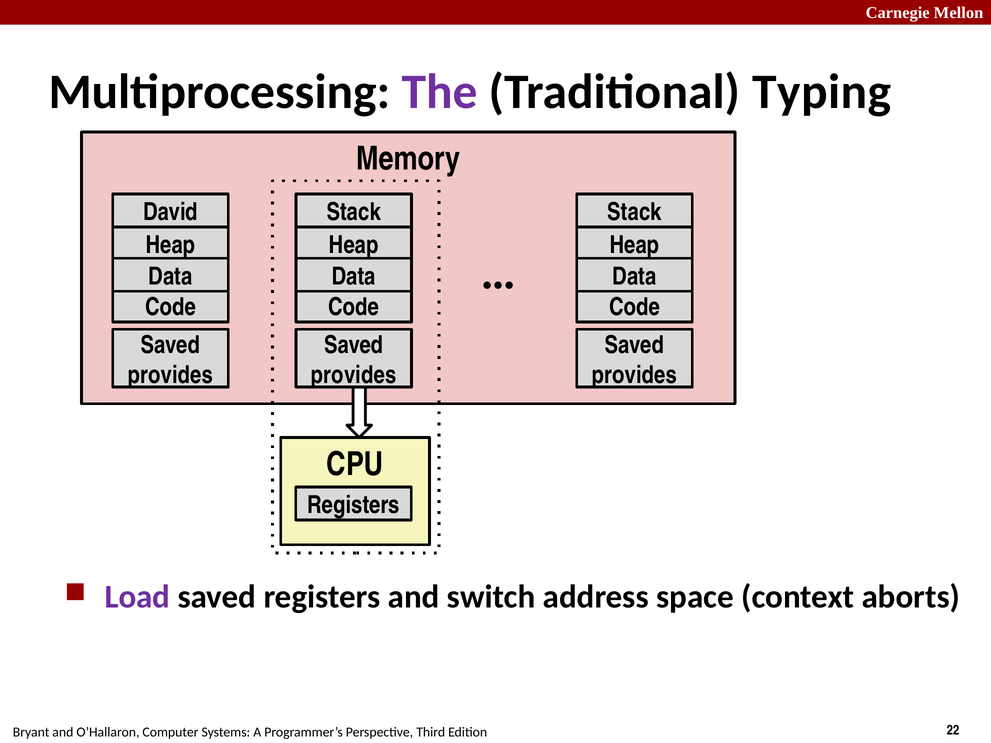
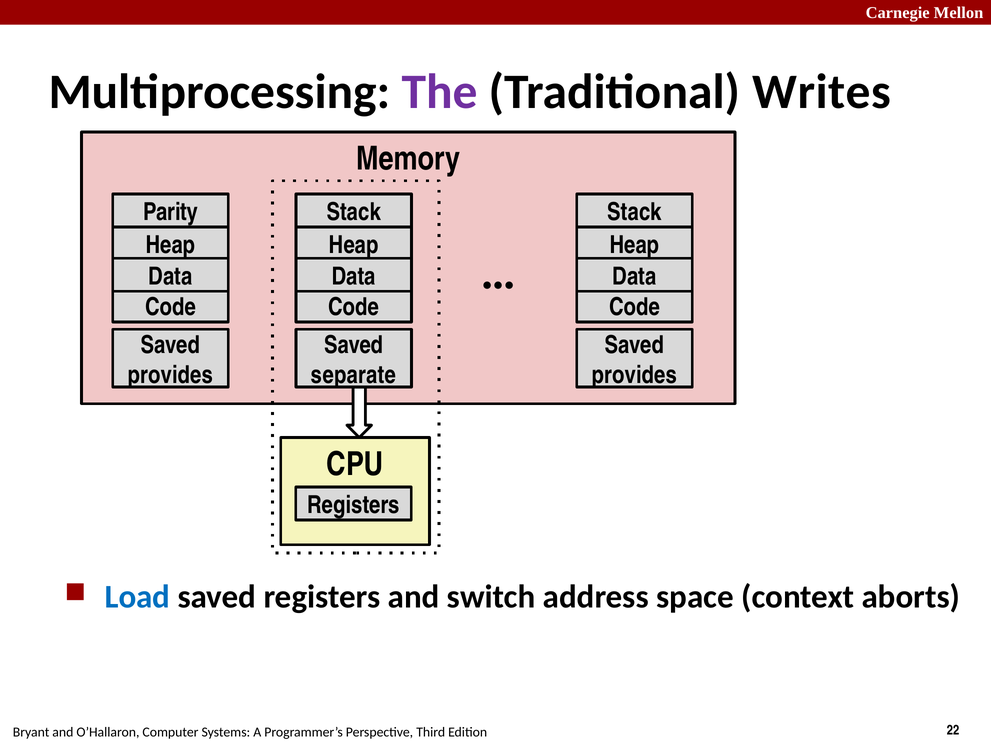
Typing: Typing -> Writes (822, 92)
David: David -> Parity (171, 212)
provides: provides -> separate (354, 375)
Load colour: purple -> blue (138, 597)
